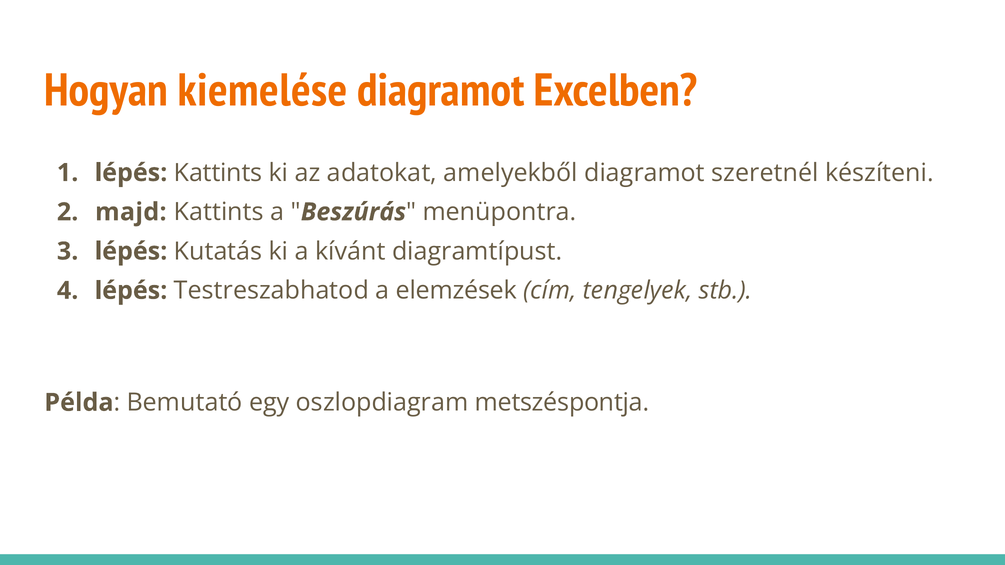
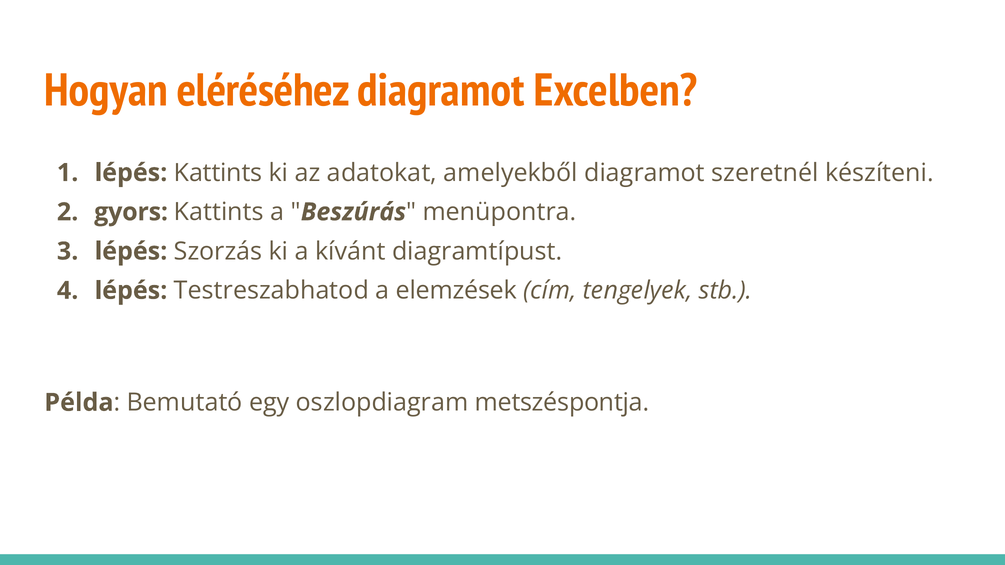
kiemelése: kiemelése -> eléréséhez (263, 91)
majd: majd -> gyors (131, 212)
Kutatás: Kutatás -> Szorzás (218, 251)
